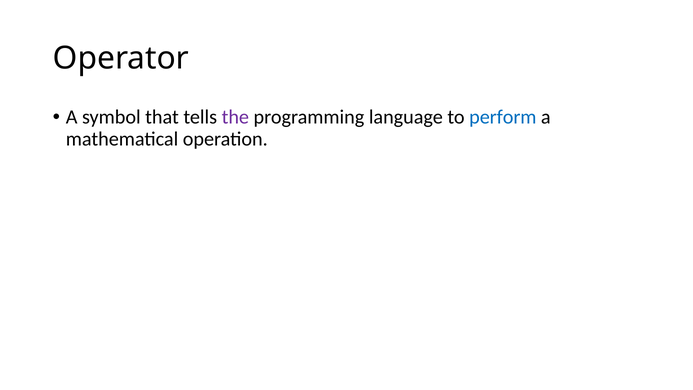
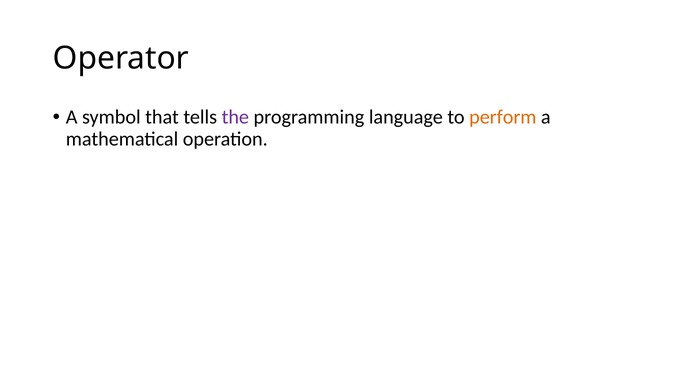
perform colour: blue -> orange (503, 117)
